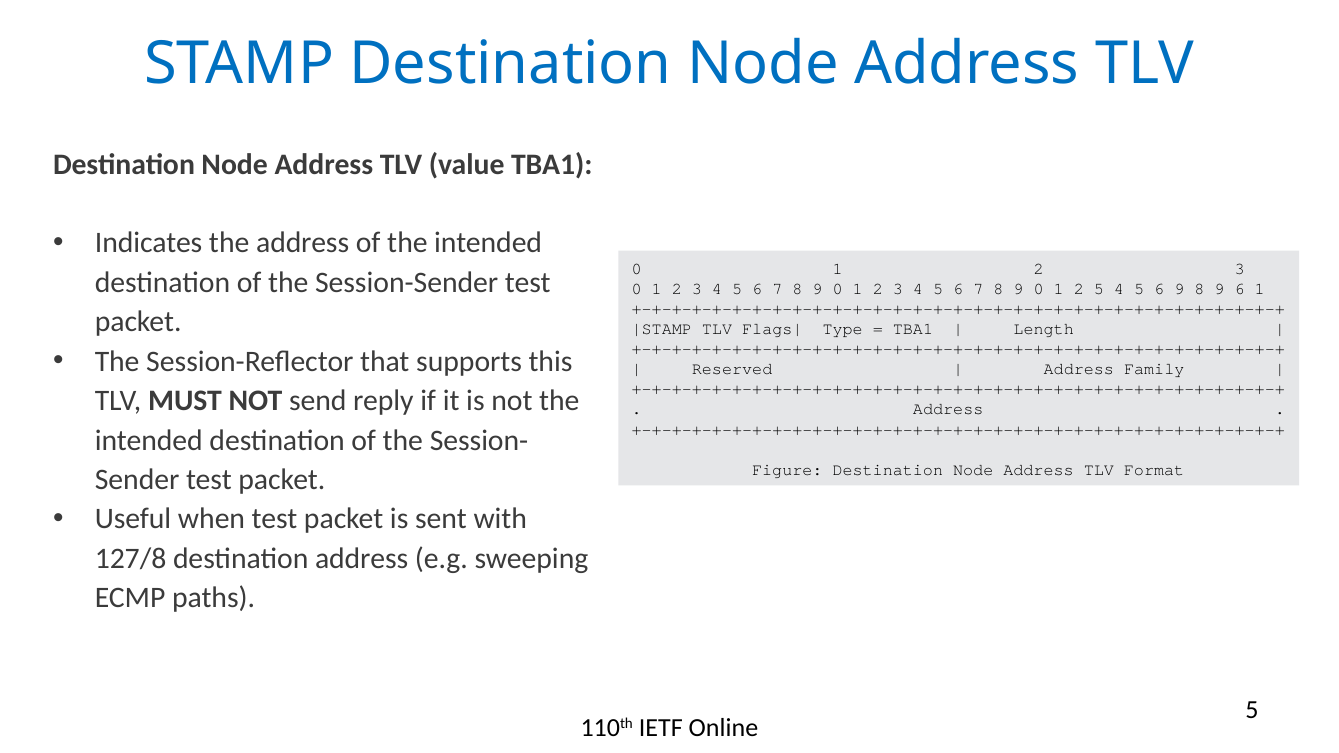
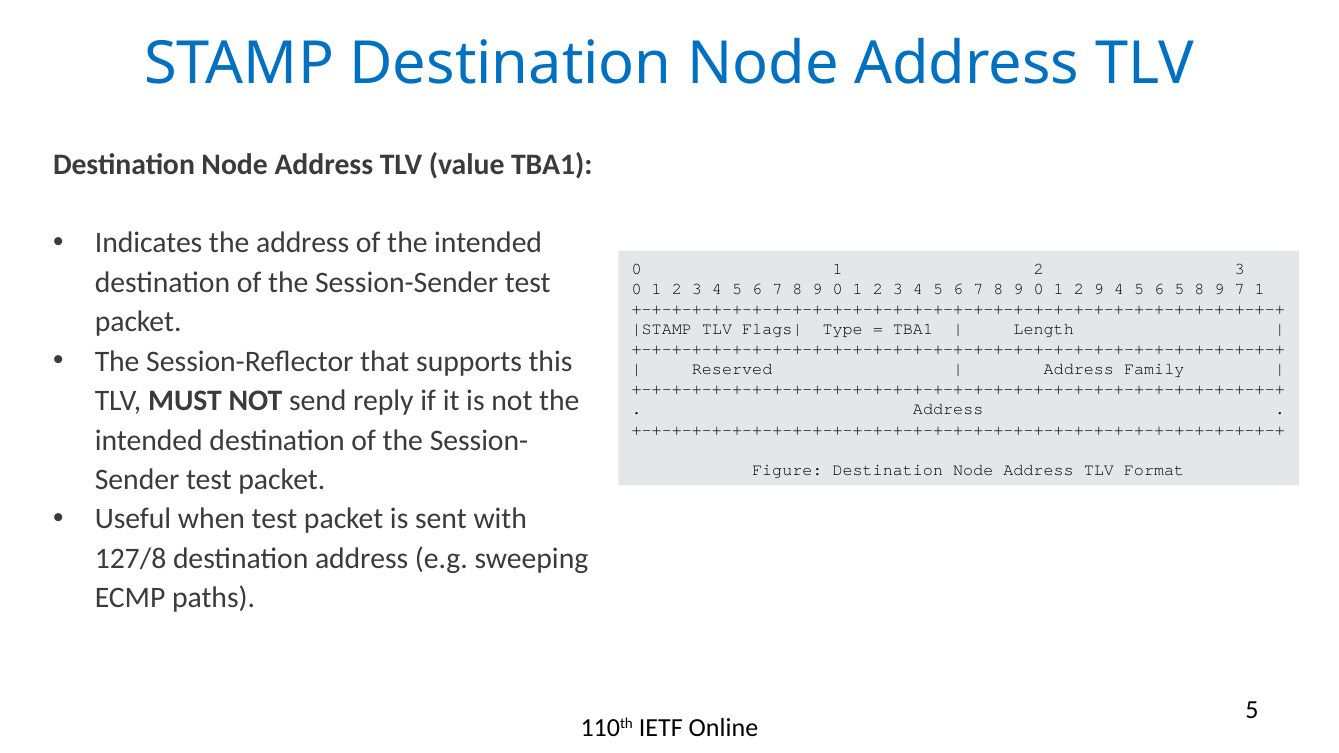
2 5: 5 -> 9 (1099, 289)
6 9: 9 -> 5 (1179, 289)
9 6: 6 -> 7 (1240, 289)
